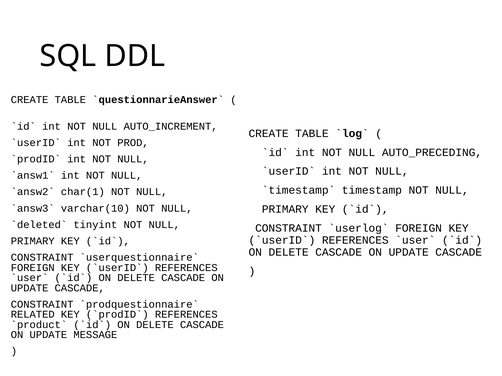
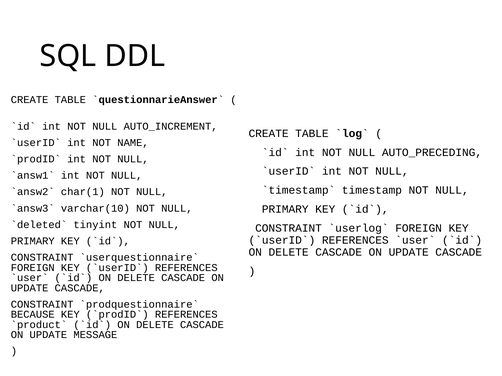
PROD: PROD -> NAME (133, 143)
RELATED: RELATED -> BECAUSE (33, 315)
